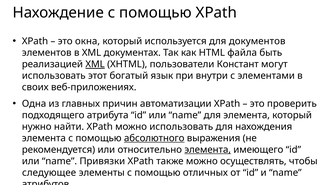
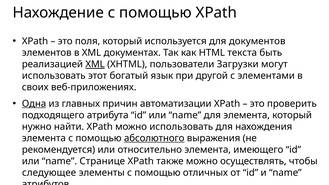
окна: окна -> поля (88, 41)
файла: файла -> текста (242, 53)
Констант: Констант -> Загрузки (238, 64)
внутри: внутри -> другой (212, 76)
Одна underline: none -> present (34, 104)
элемента underline: present -> none (208, 150)
Привязки: Привязки -> Странице (102, 161)
